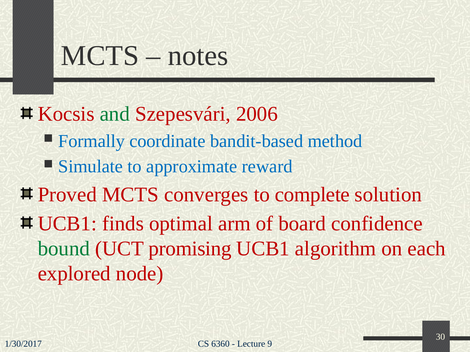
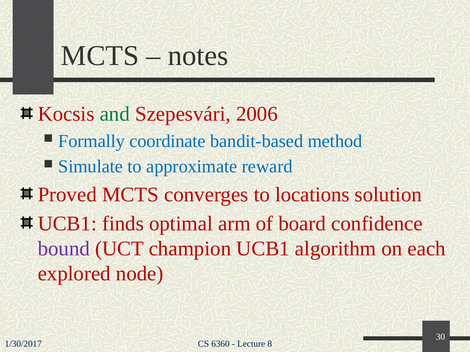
complete: complete -> locations (312, 195)
bound colour: green -> purple (64, 249)
promising: promising -> champion (190, 249)
9: 9 -> 8 (270, 344)
